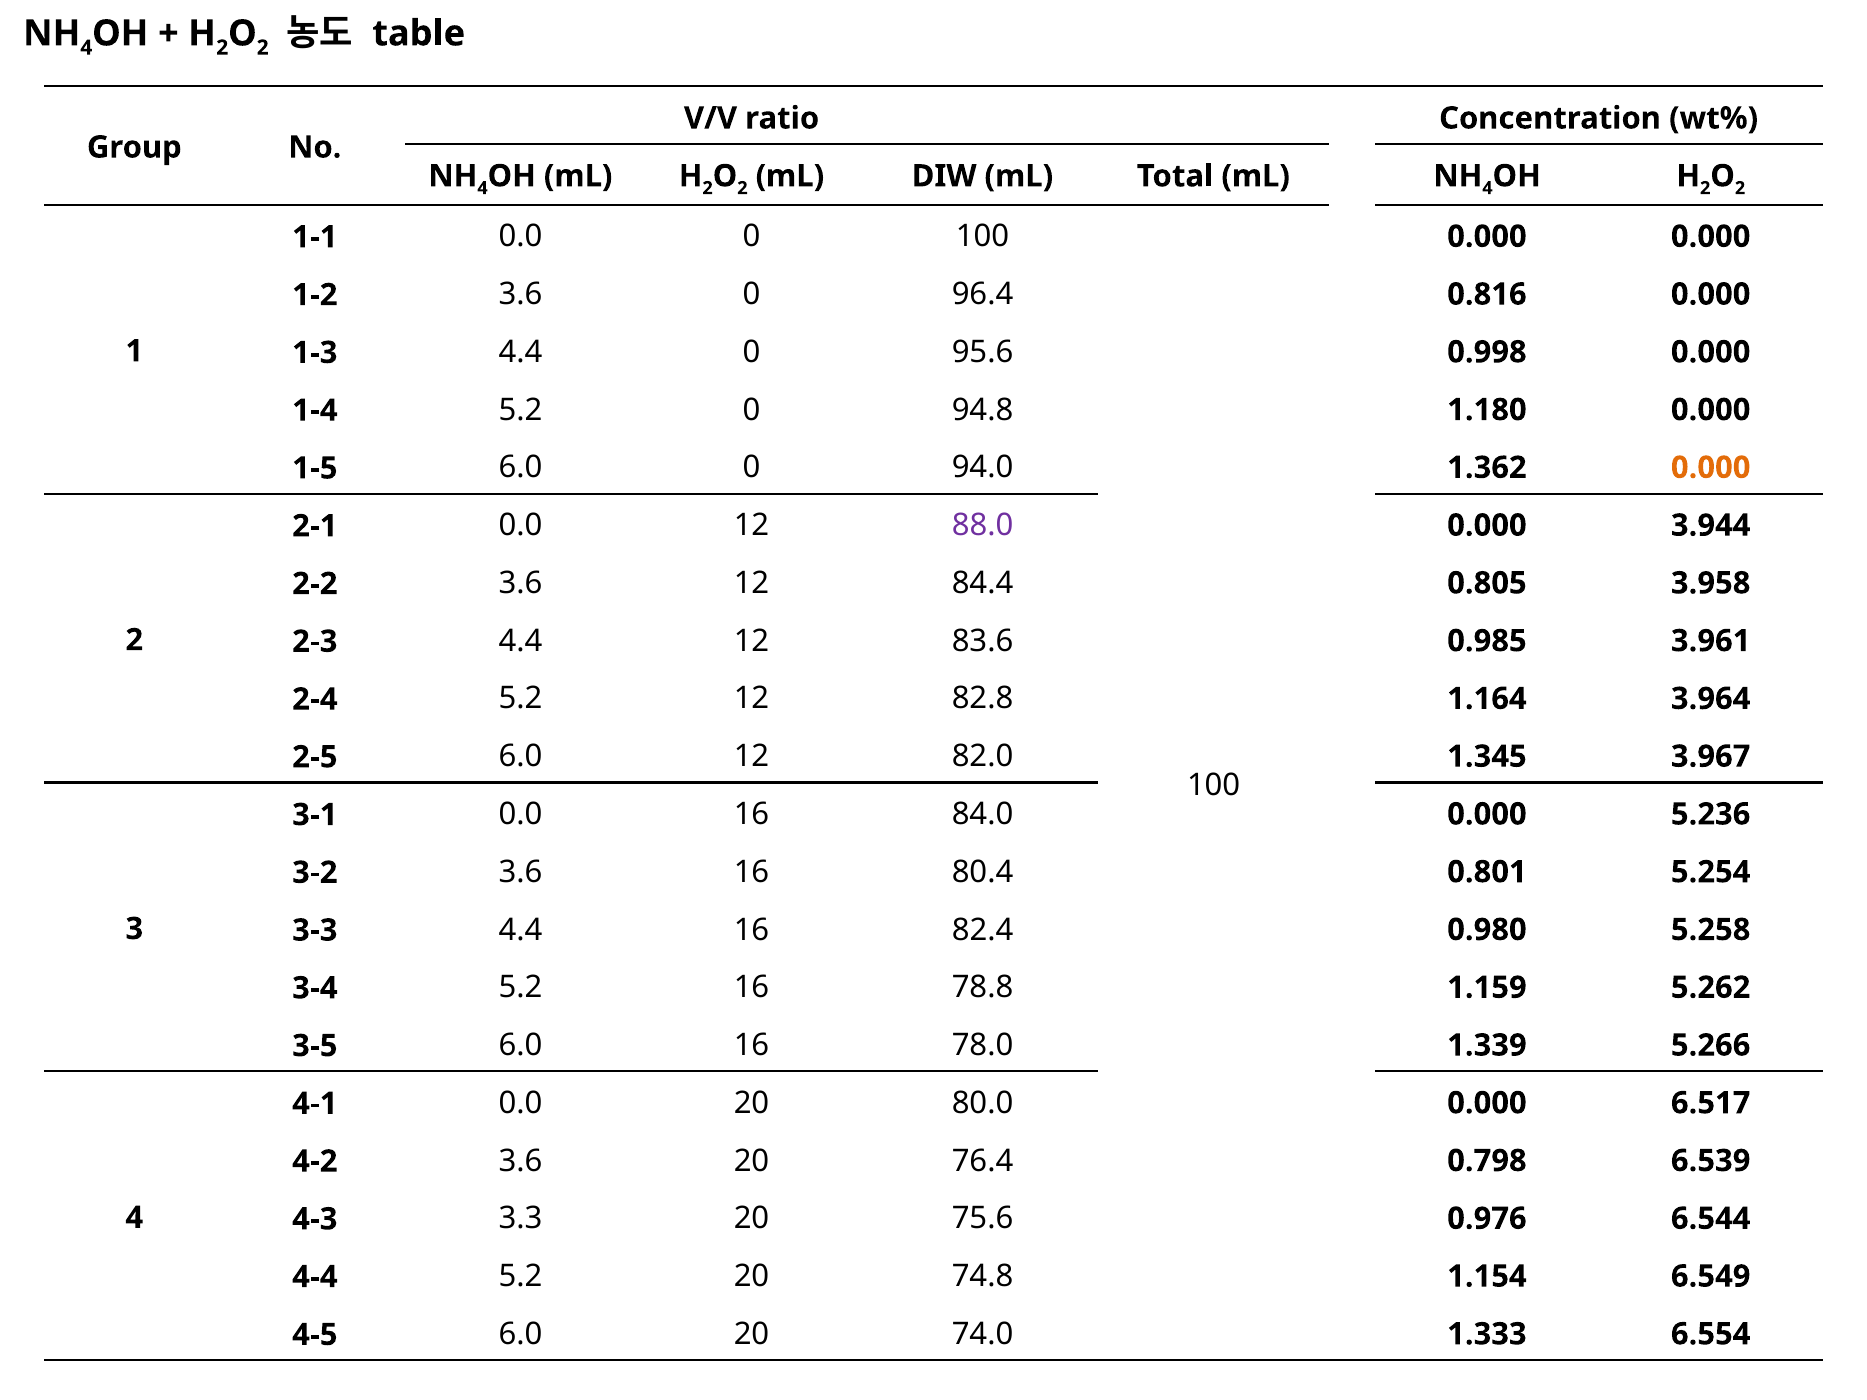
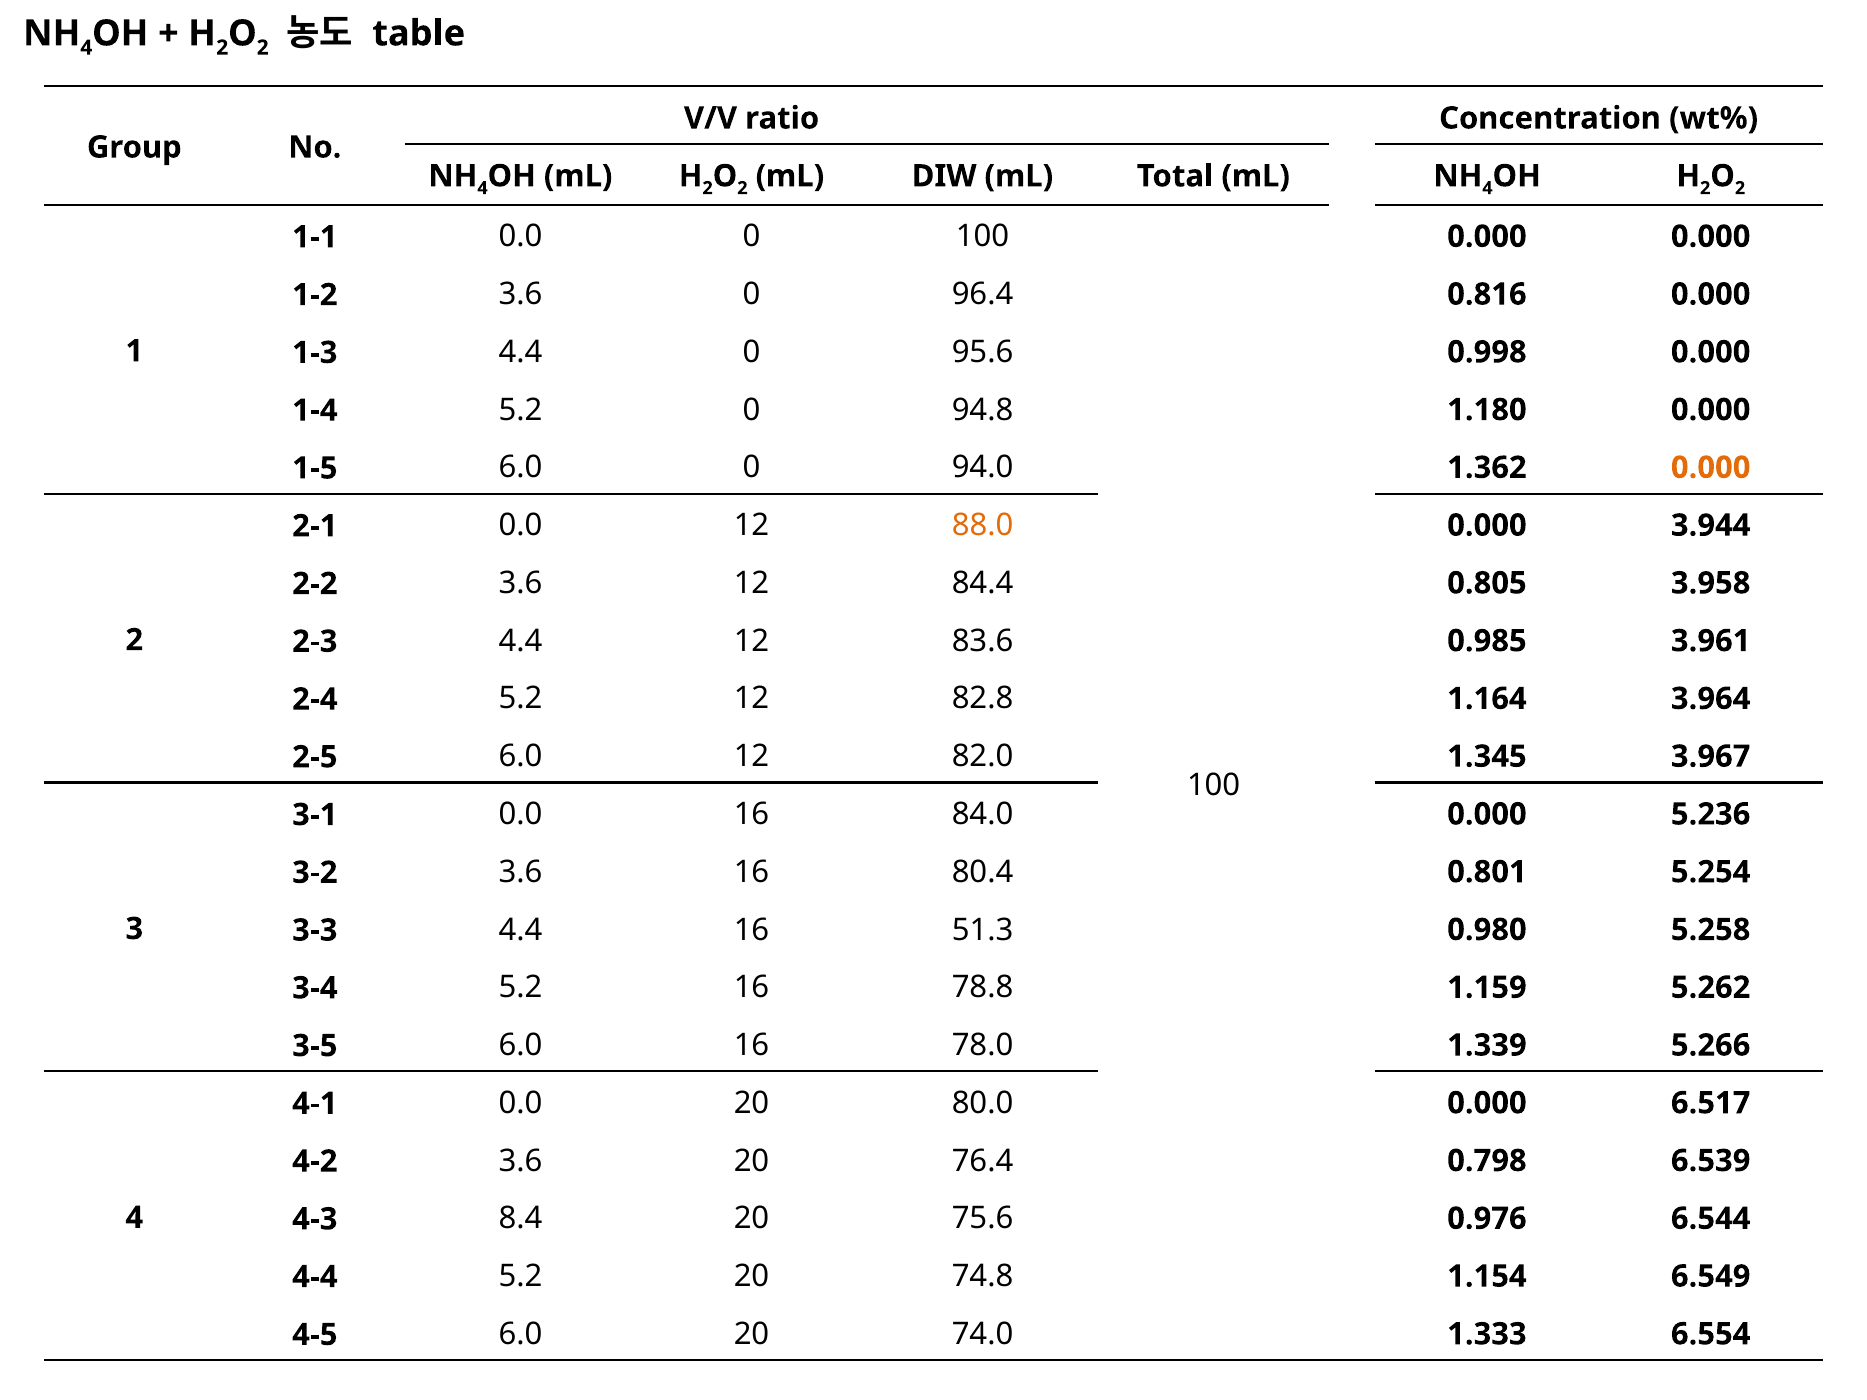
88.0 colour: purple -> orange (983, 526)
82.4: 82.4 -> 51.3 (983, 930)
3.3: 3.3 -> 8.4 (521, 1219)
